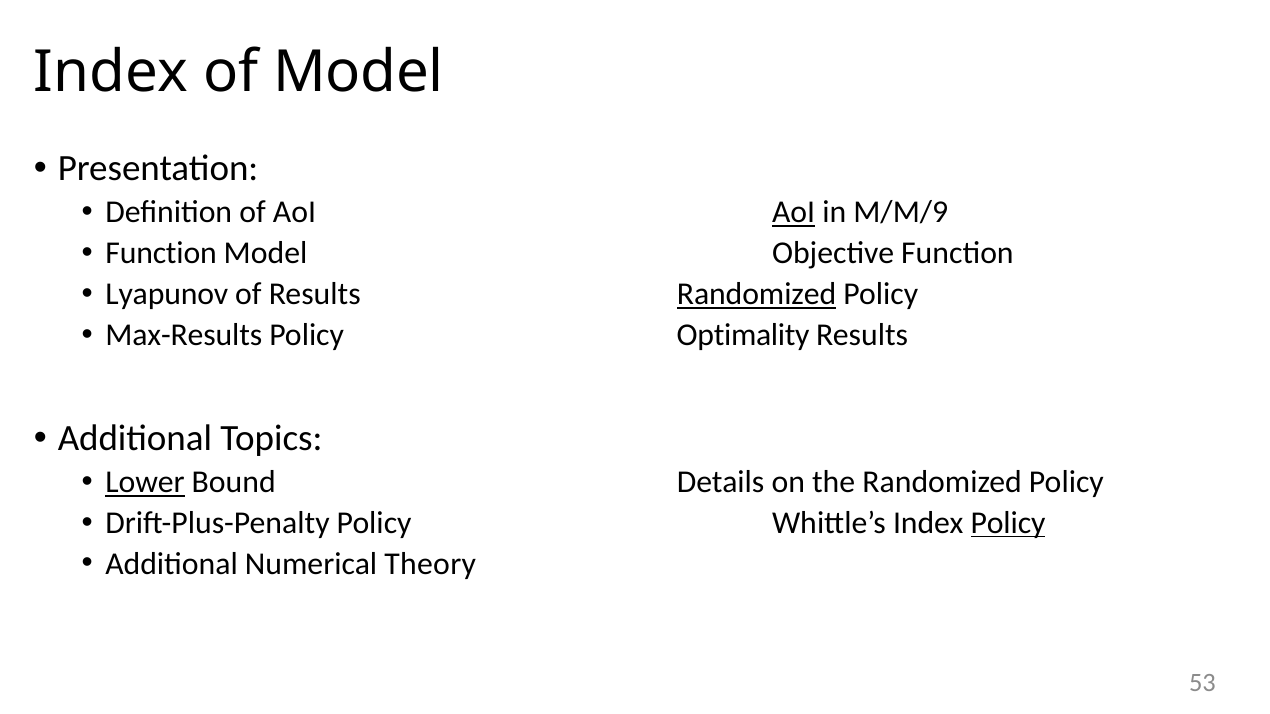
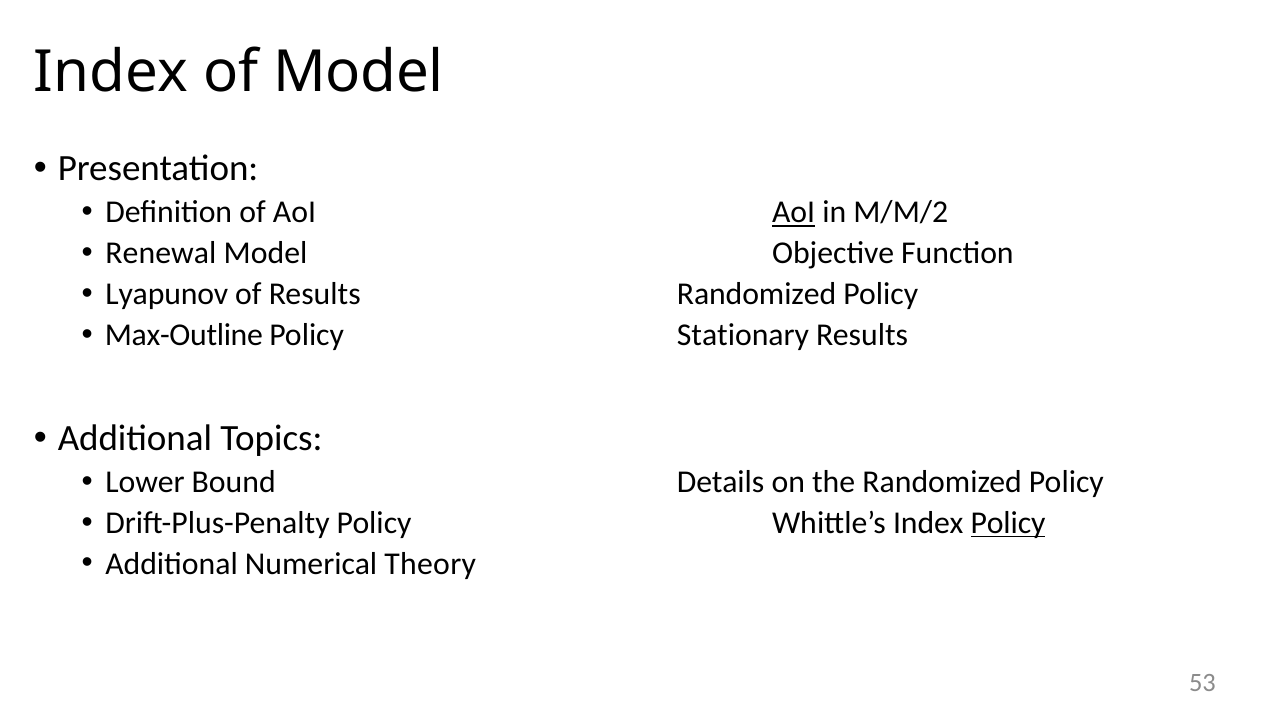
M/M/9: M/M/9 -> M/M/2 (901, 212)
Function: Function -> Renewal (161, 253)
Randomized underline: present -> none (757, 294)
Max-Results: Max-Results -> Max-Outline (184, 335)
Optimality: Optimality -> Stationary (743, 335)
Lower underline: present -> none (145, 482)
